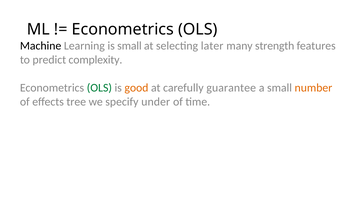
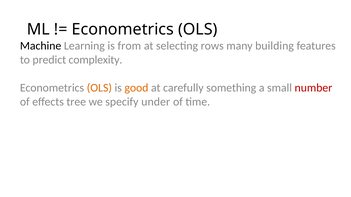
is small: small -> from (129, 46)
later: later -> rows (212, 46)
strength: strength -> building (275, 46)
OLS colour: green -> orange (99, 88)
guarantee: guarantee -> something (231, 88)
number colour: orange -> red (313, 88)
